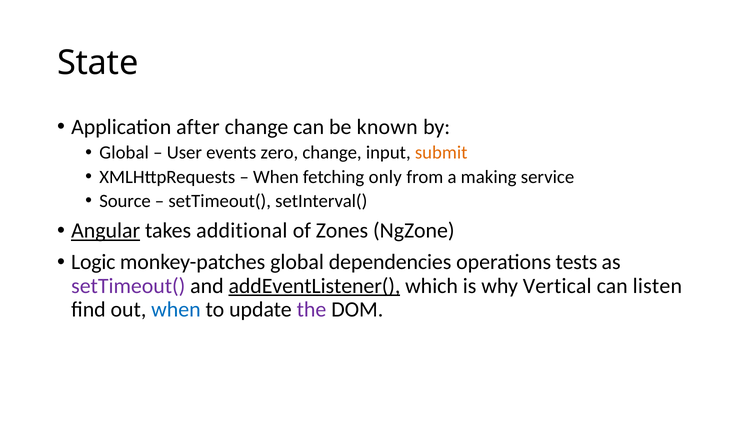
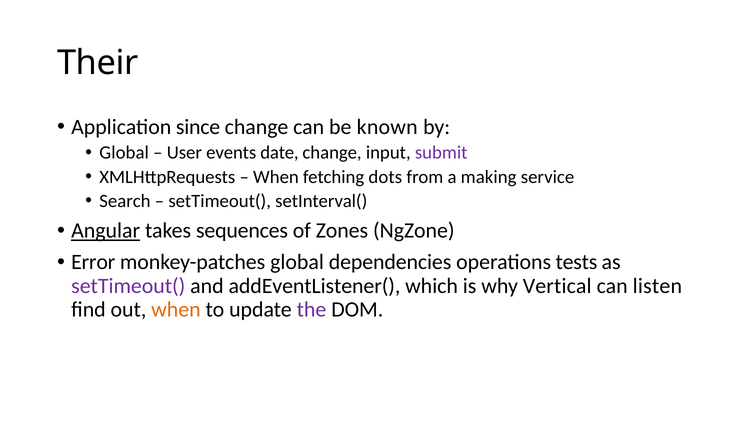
State: State -> Their (98, 63)
after: after -> since (198, 127)
zero: zero -> date (279, 153)
submit colour: orange -> purple (441, 153)
only: only -> dots (385, 177)
Source: Source -> Search (125, 201)
additional: additional -> sequences (242, 231)
Logic: Logic -> Error (93, 262)
addEventListener( underline: present -> none (314, 286)
when colour: blue -> orange (176, 309)
